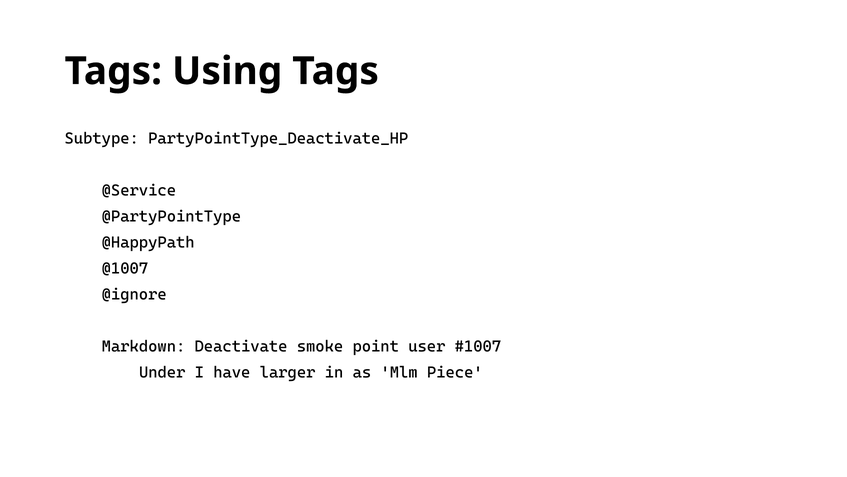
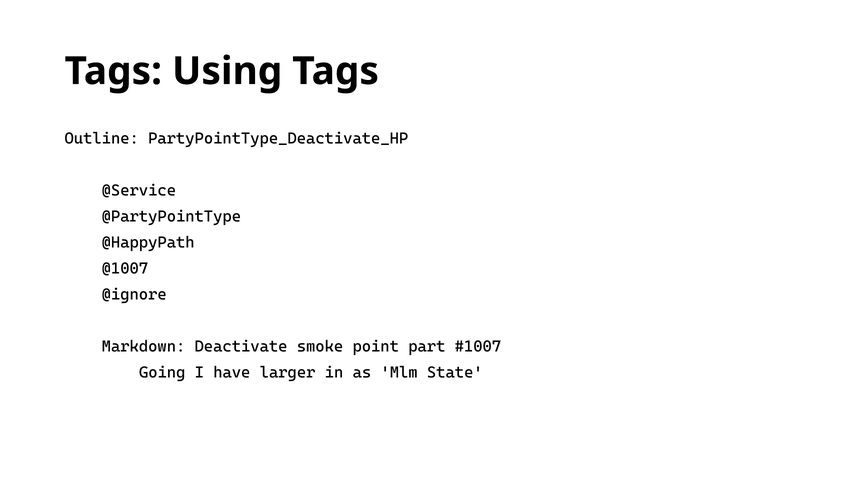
Subtype: Subtype -> Outline (102, 138)
user: user -> part (427, 346)
Under: Under -> Going (162, 372)
Piece: Piece -> State (455, 372)
